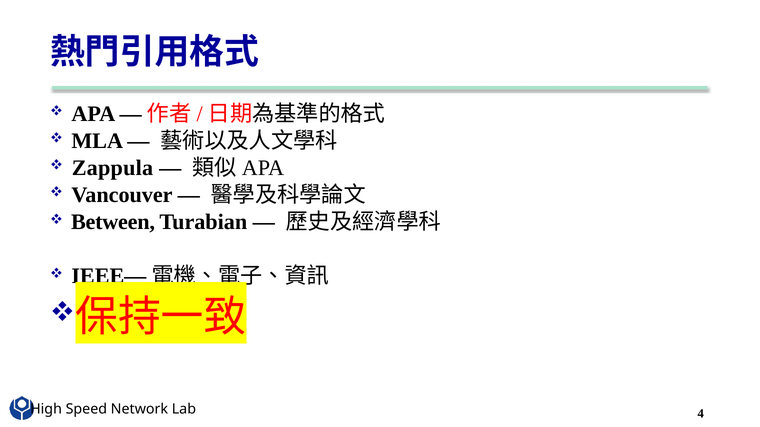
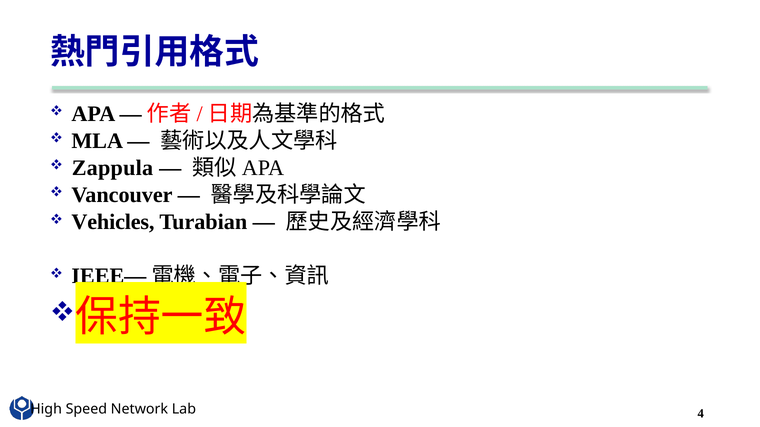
Between: Between -> Vehicles (113, 222)
